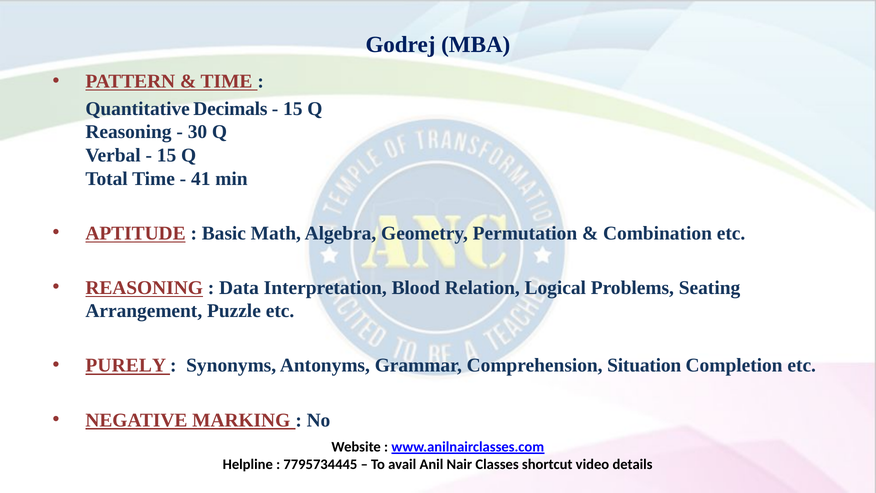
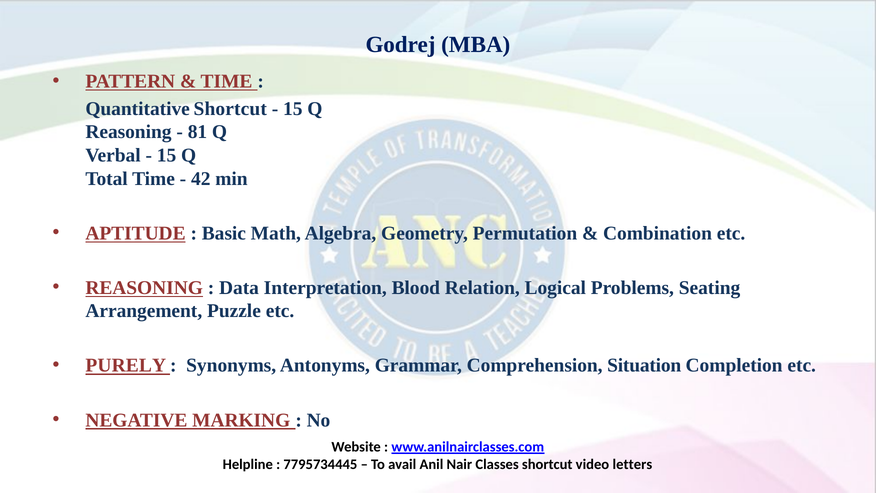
Quantitative Decimals: Decimals -> Shortcut (230, 109)
30: 30 -> 81 (197, 132)
41: 41 -> 42 (201, 179)
details: details -> letters (632, 464)
